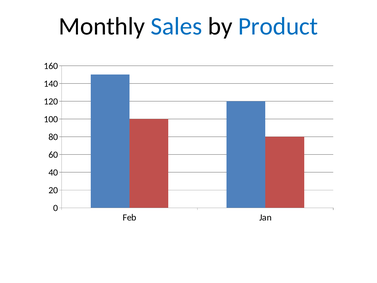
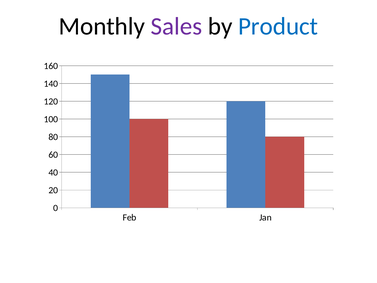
Sales colour: blue -> purple (176, 26)
